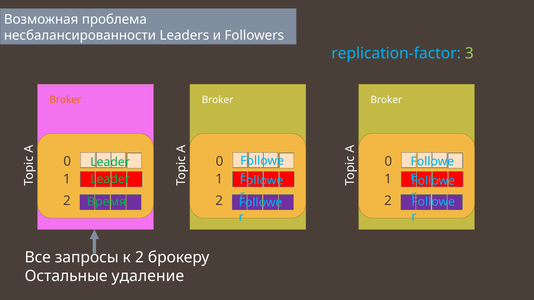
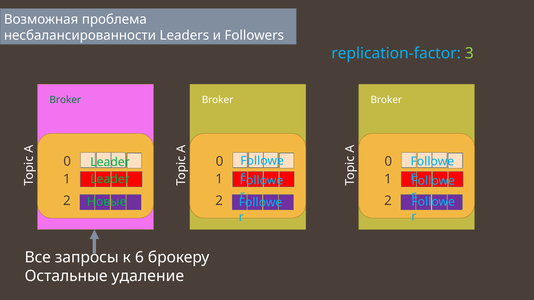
Broker colour: orange -> green (65, 100)
Время: Время -> Новые (107, 202)
к 2: 2 -> 6 (139, 258)
